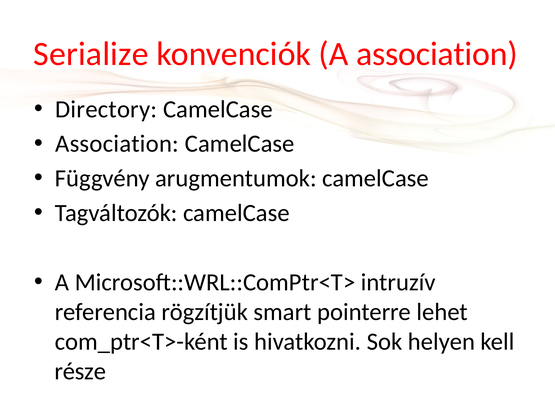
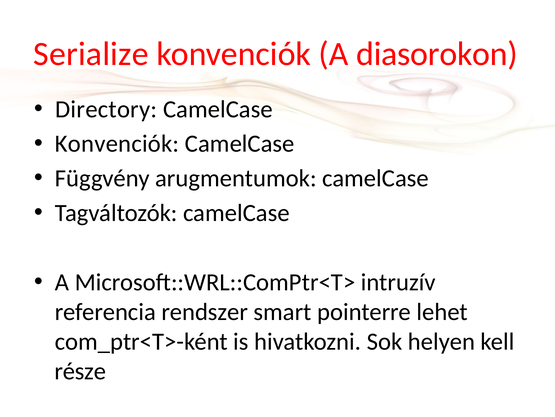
A association: association -> diasorokon (437, 54)
Association: Association -> Konvenciók (117, 144)
rögzítjük: rögzítjük -> rendszer (205, 311)
